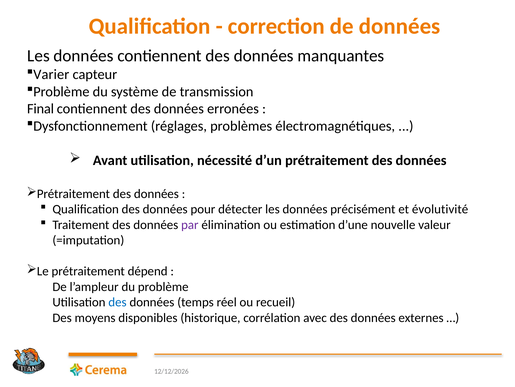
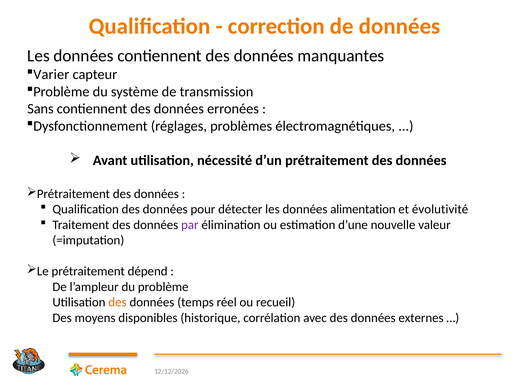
Final: Final -> Sans (40, 109)
précisément: précisément -> alimentation (363, 209)
des colour: blue -> orange (117, 302)
